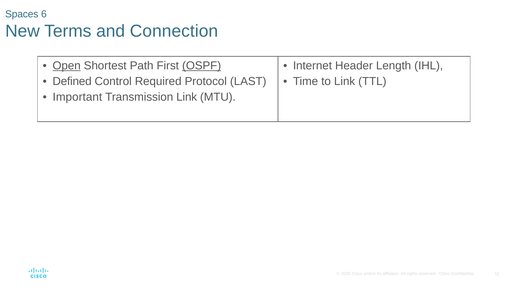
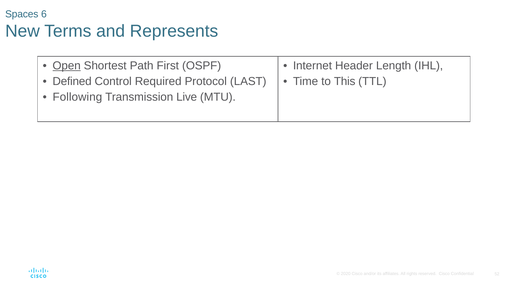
Connection: Connection -> Represents (174, 31)
OSPF underline: present -> none (202, 66)
to Link: Link -> This (345, 81)
Important: Important -> Following (77, 97)
Transmission Link: Link -> Live (187, 97)
